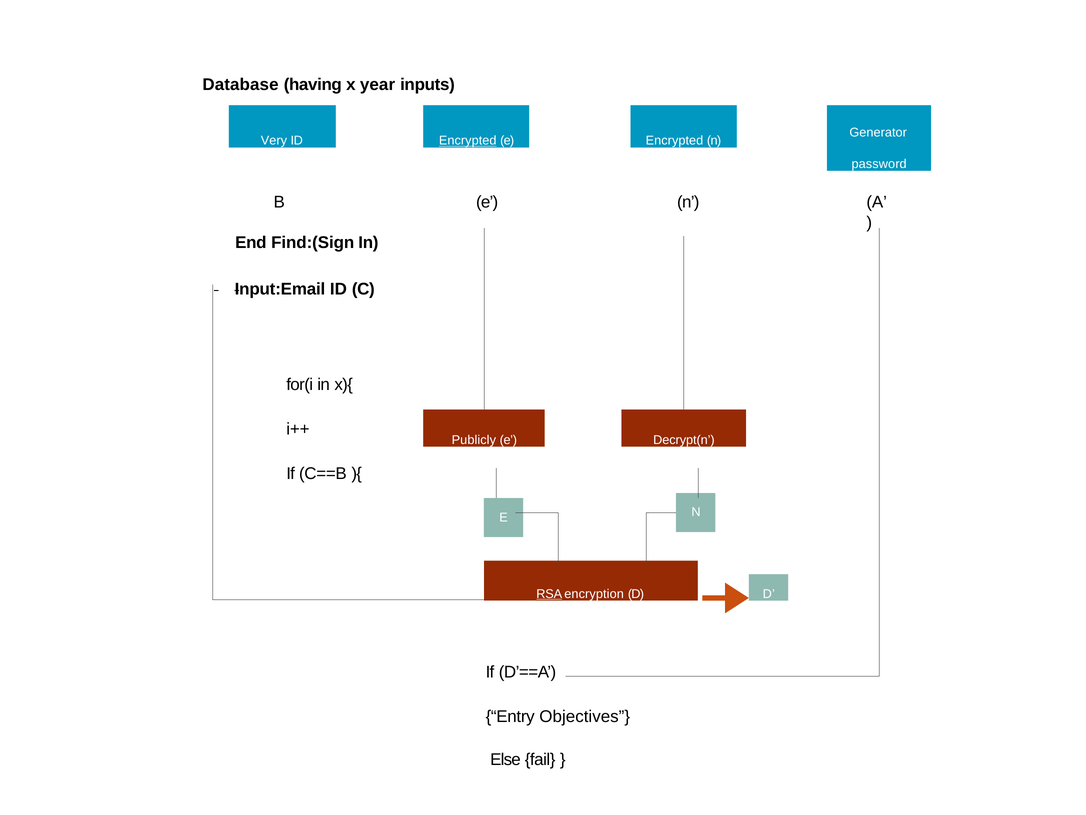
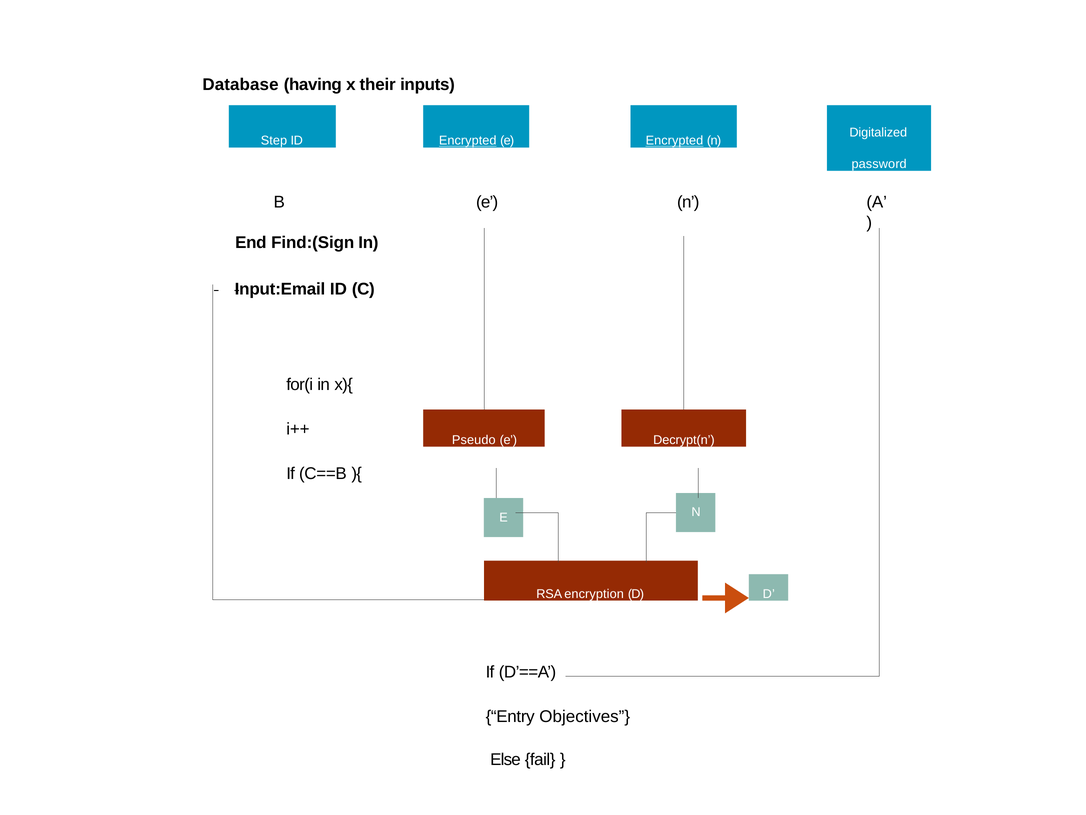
year: year -> their (378, 85)
Generator: Generator -> Digitalized (878, 132)
Very: Very -> Step (274, 141)
Encrypted underline: none -> present (675, 141)
Publicly: Publicly -> Pseudo (474, 440)
RSA underline: present -> none (549, 594)
